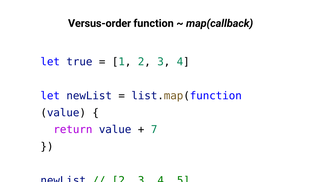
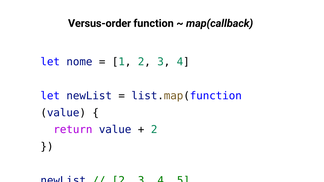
true: true -> nome (79, 62)
7: 7 -> 2 (154, 130)
